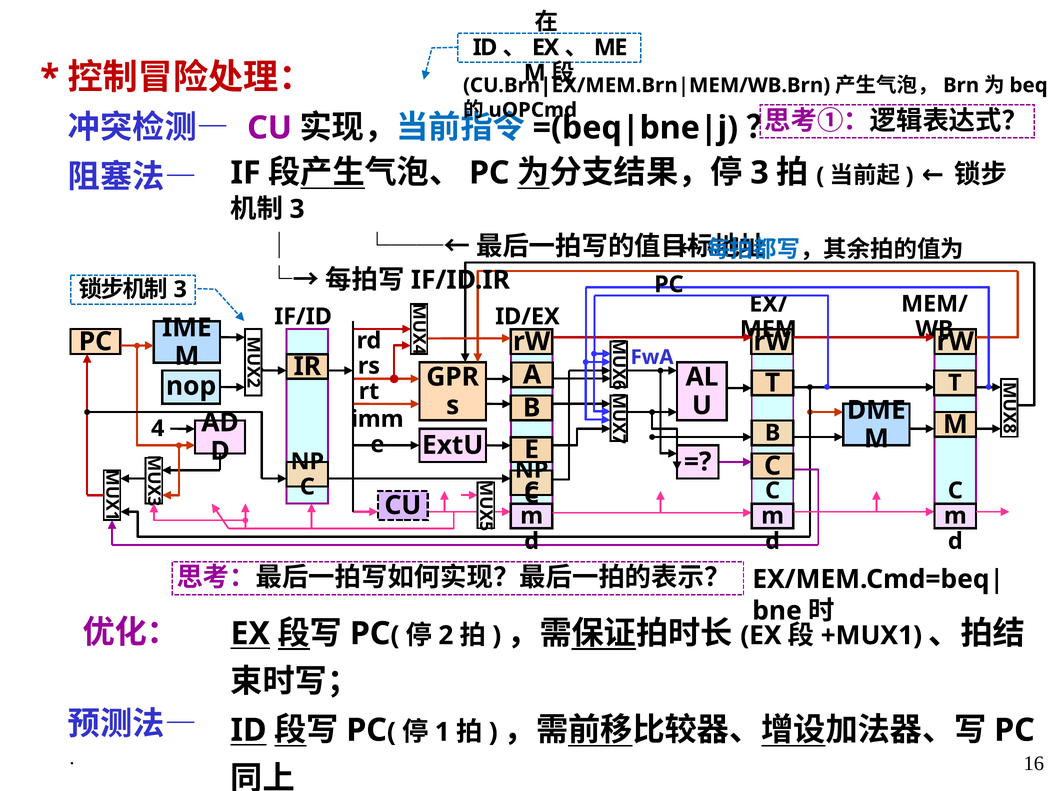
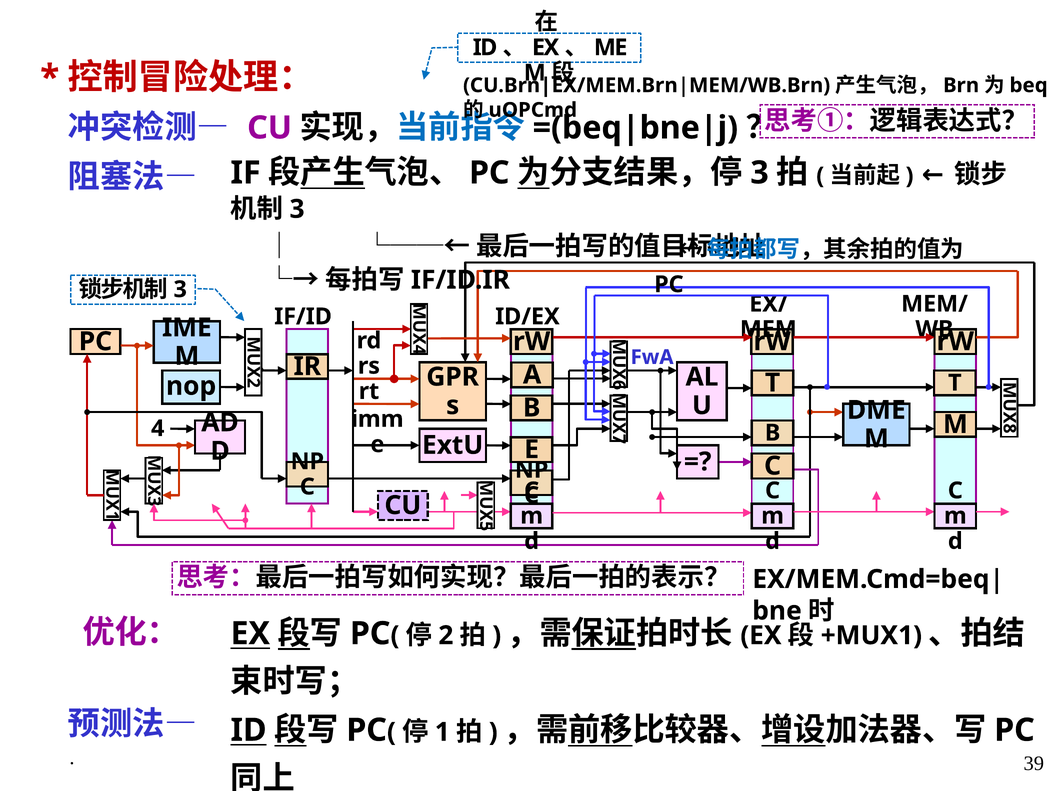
16: 16 -> 39 (1034, 764)
